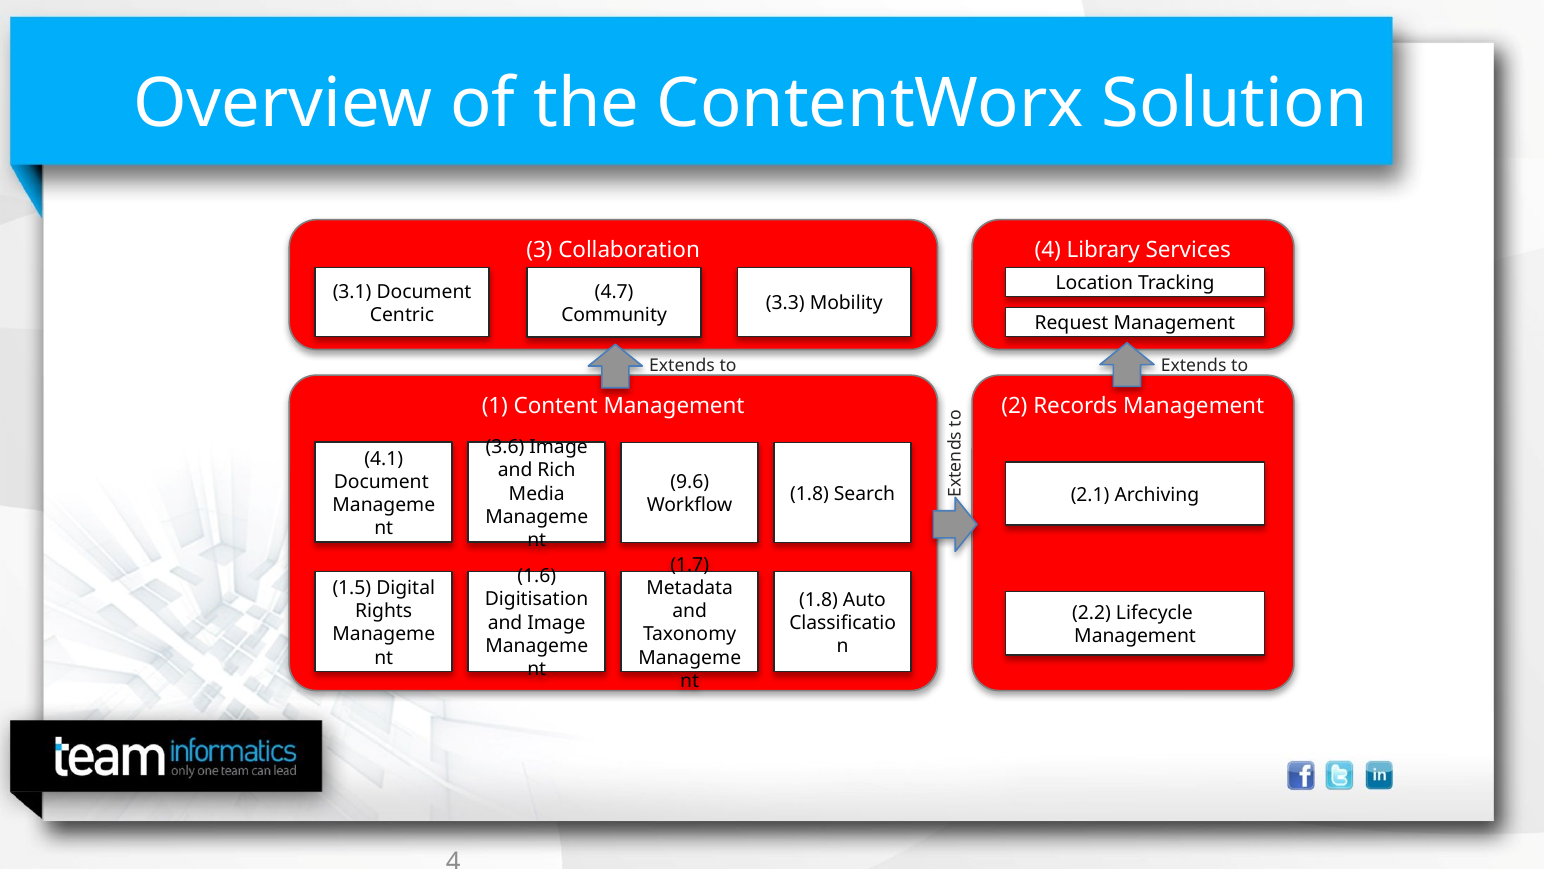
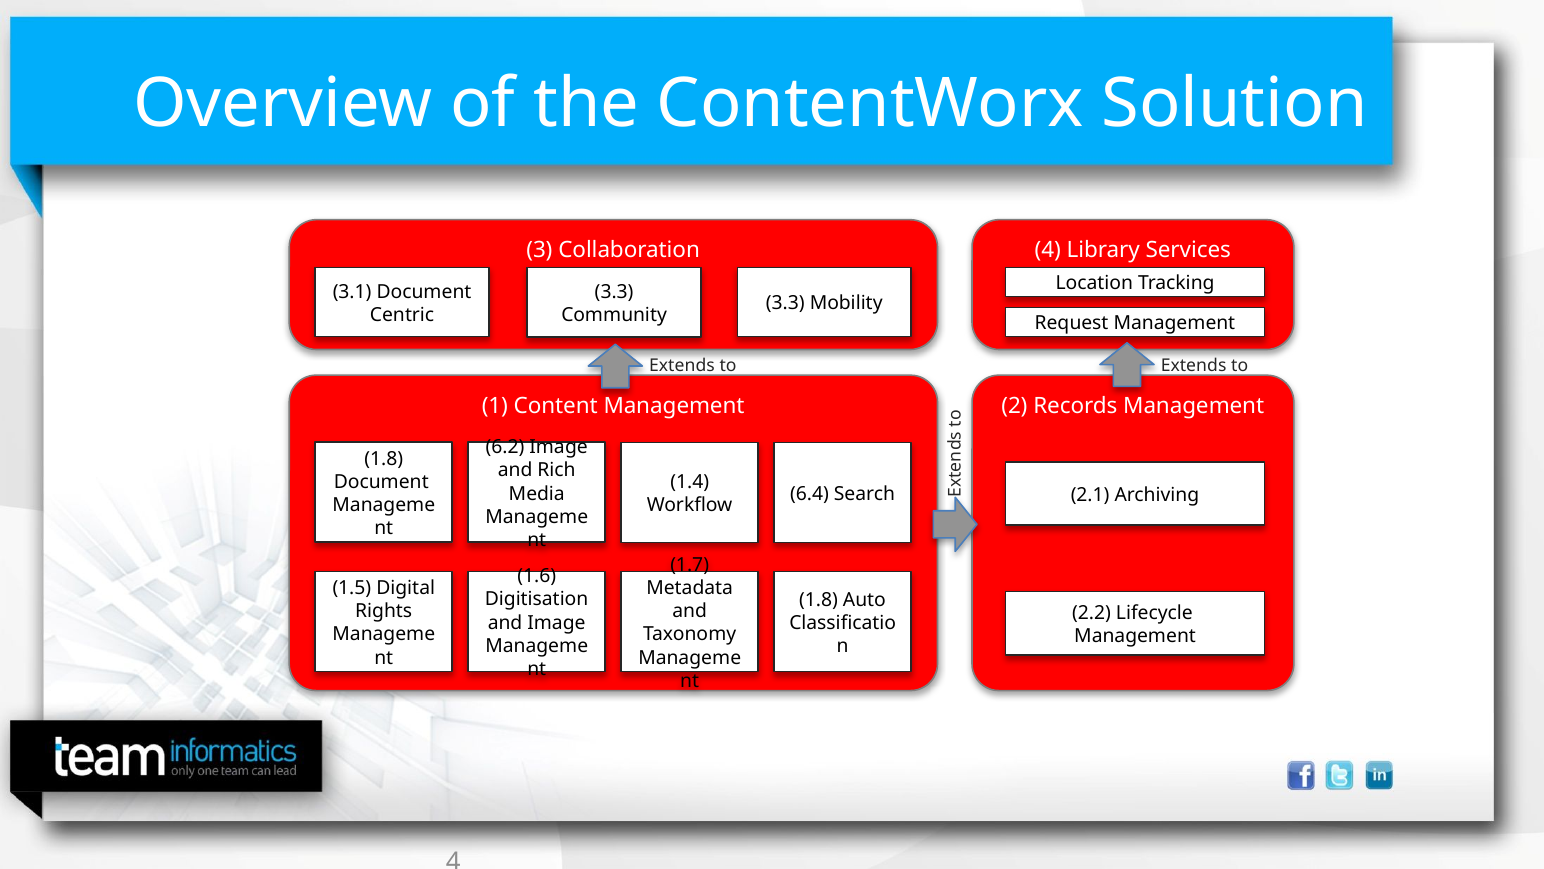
4.7: 4.7 -> 3.3 (614, 292)
3.6: 3.6 -> 6.2 (505, 447)
4.1: 4.1 -> 1.8 (384, 459)
9.6: 9.6 -> 1.4 (690, 482)
1.8: 1.8 -> 6.4 (810, 494)
